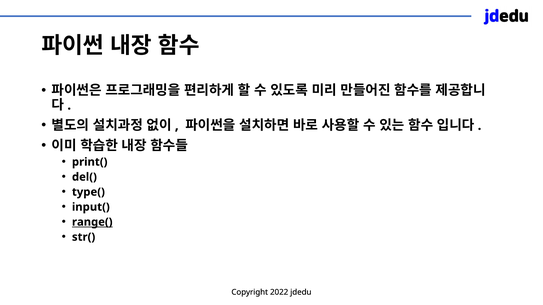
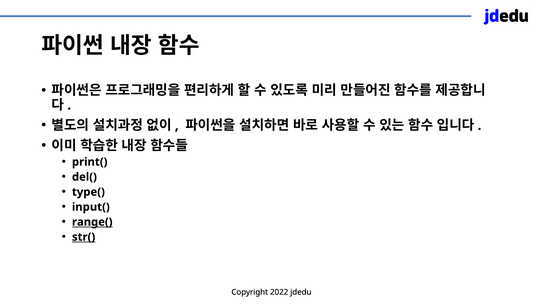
str( underline: none -> present (84, 237)
